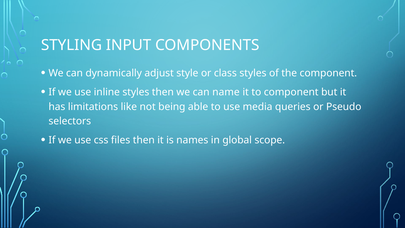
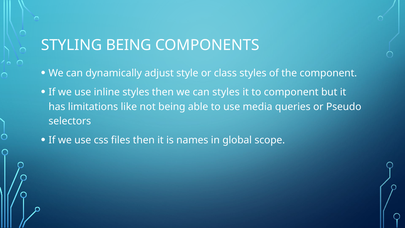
STYLING INPUT: INPUT -> BEING (129, 45)
can name: name -> styles (226, 92)
